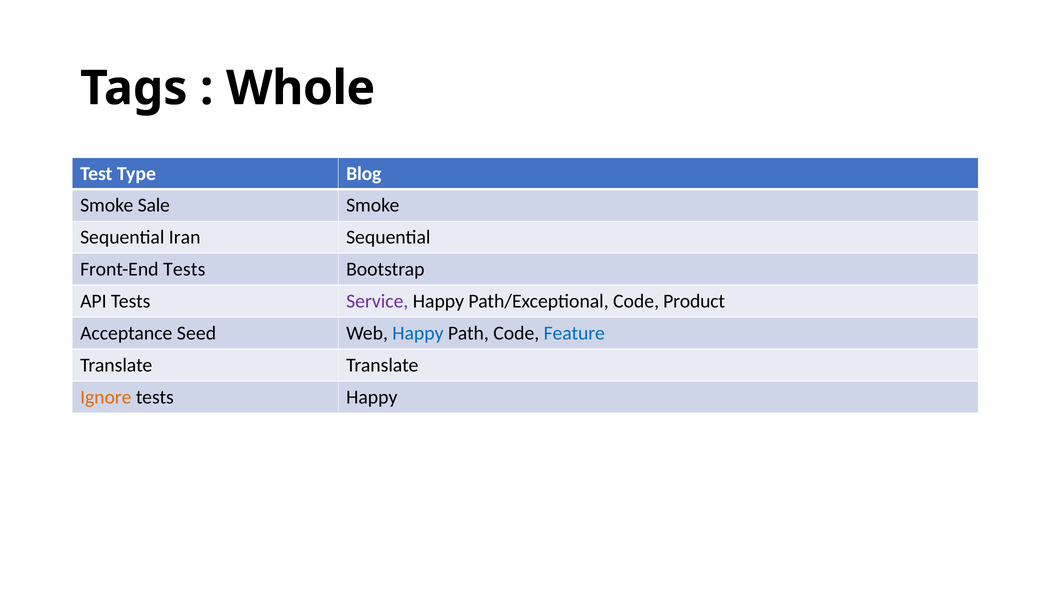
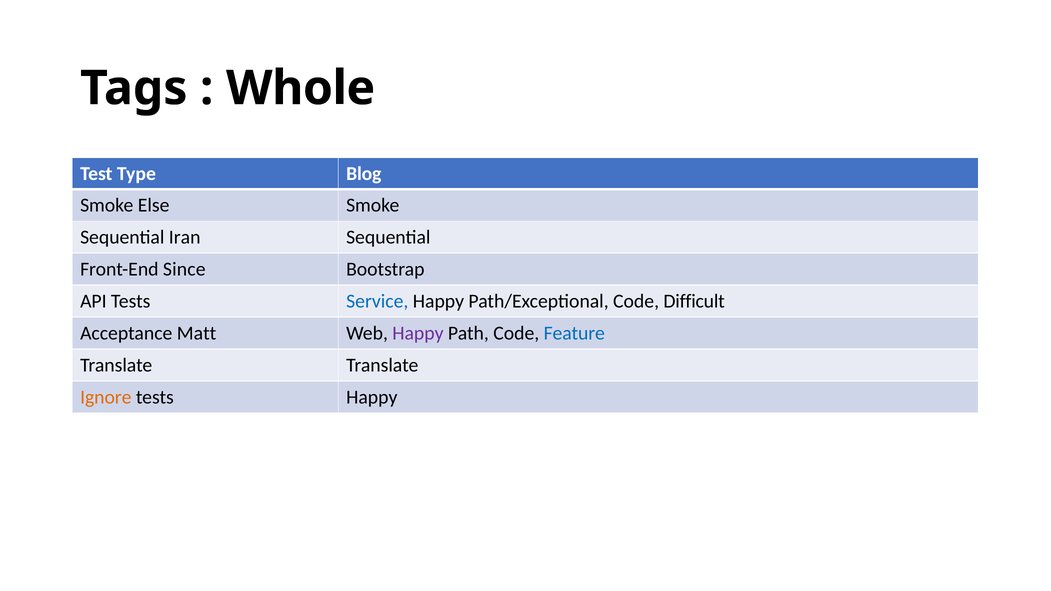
Sale: Sale -> Else (154, 206)
Front-End Tests: Tests -> Since (184, 269)
Service colour: purple -> blue (377, 301)
Product: Product -> Difficult (694, 301)
Seed: Seed -> Matt (197, 333)
Happy colour: blue -> purple (418, 333)
